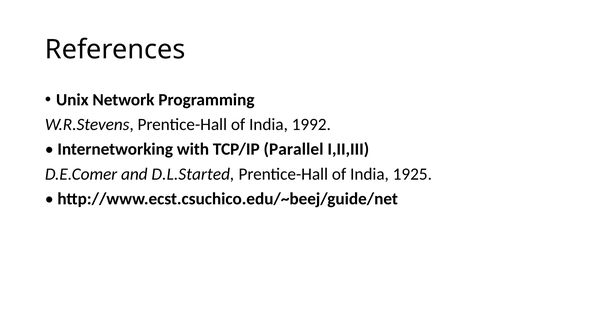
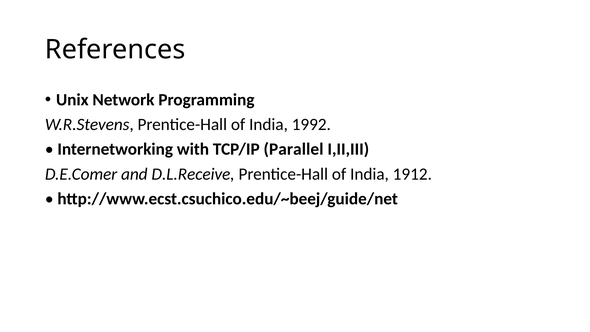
D.L.Started: D.L.Started -> D.L.Receive (193, 174)
1925: 1925 -> 1912 (412, 174)
